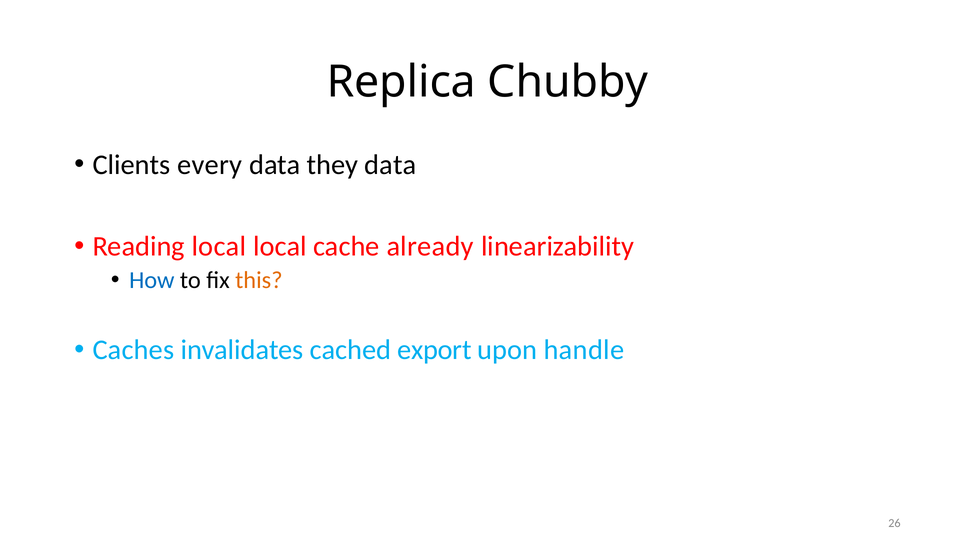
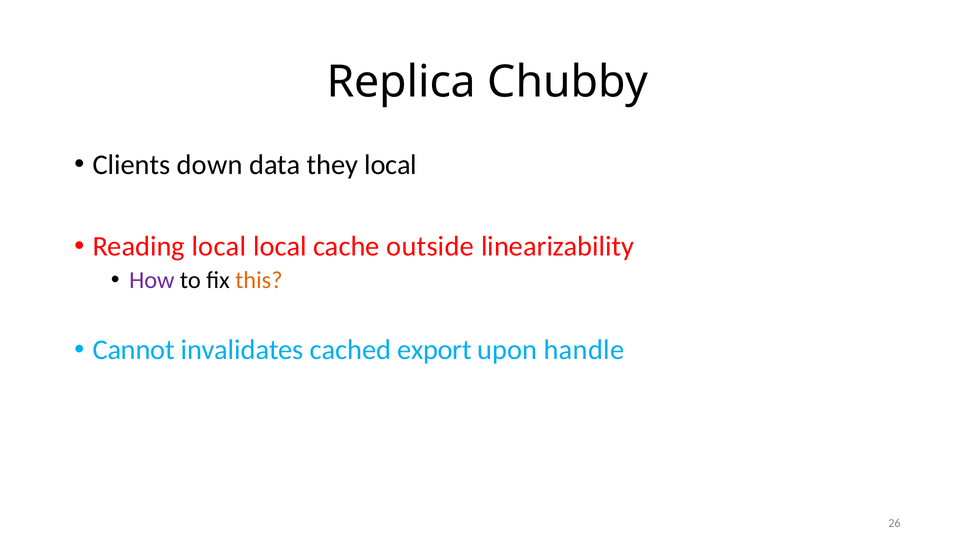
every: every -> down (210, 165)
they data: data -> local (391, 165)
already: already -> outside (430, 247)
How colour: blue -> purple (152, 280)
Caches: Caches -> Cannot (134, 350)
